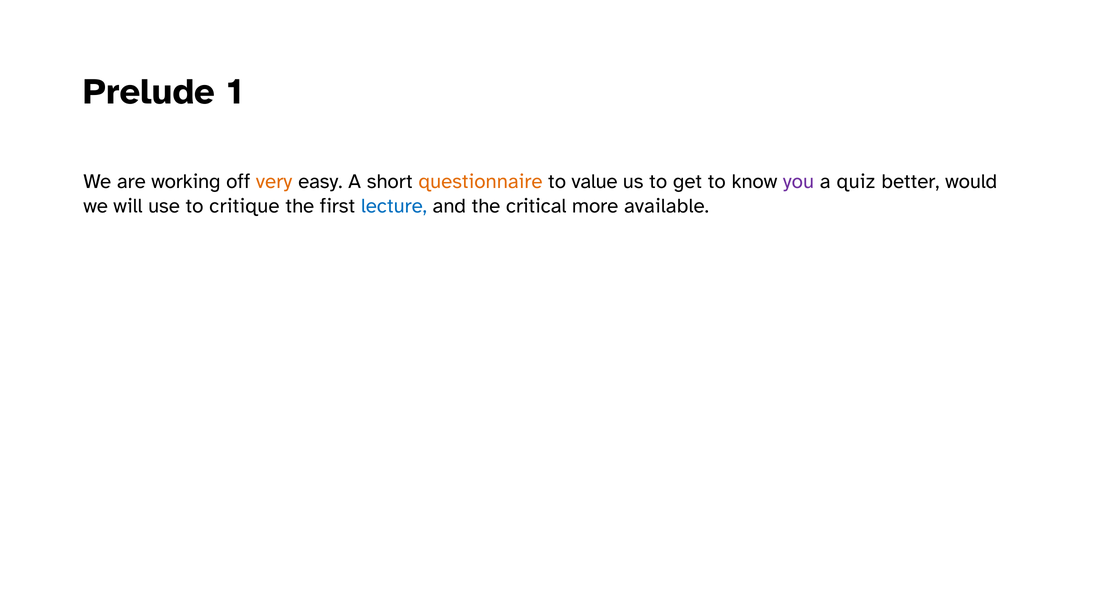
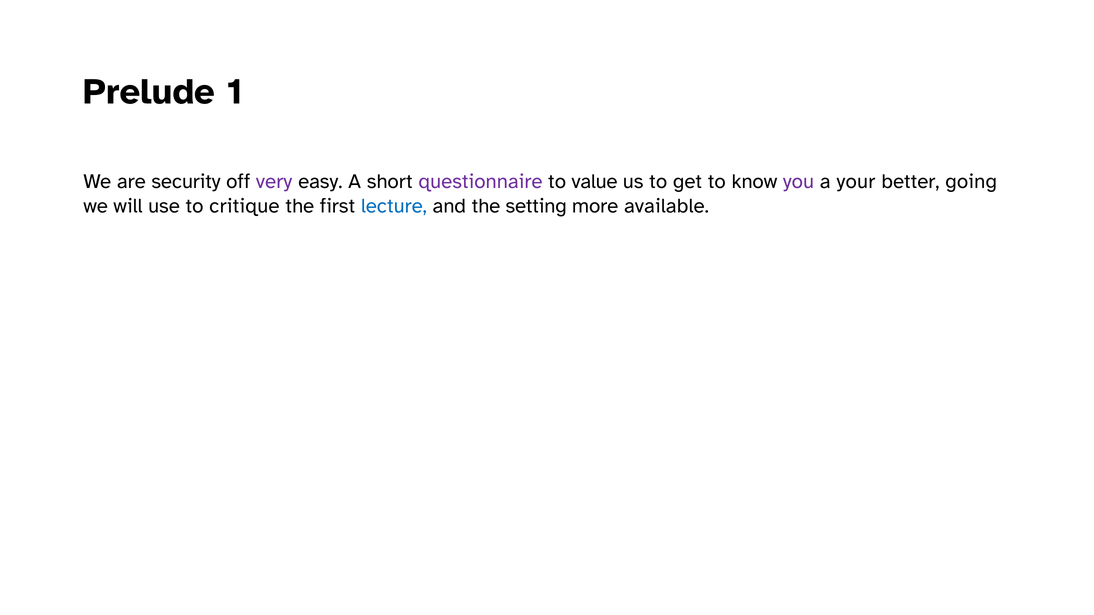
working: working -> security (186, 182)
very colour: orange -> purple (274, 182)
questionnaire colour: orange -> purple (480, 182)
quiz: quiz -> your (856, 182)
would: would -> going (971, 182)
critical: critical -> setting (536, 206)
